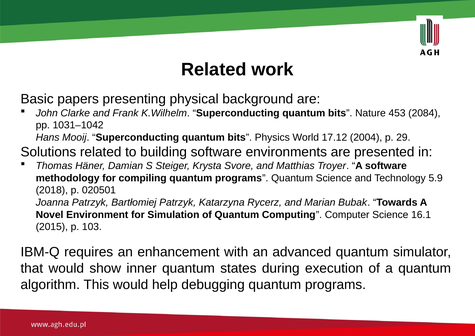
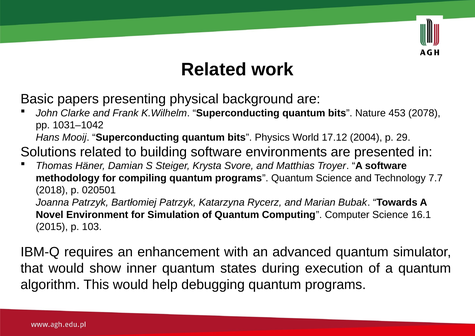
2084: 2084 -> 2078 (424, 113)
5.9: 5.9 -> 7.7 (436, 178)
